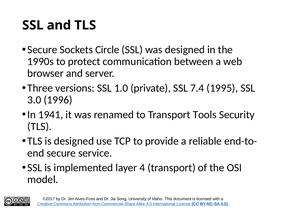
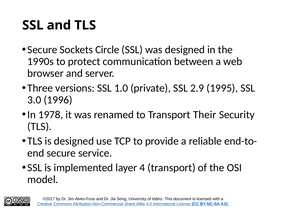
7.4: 7.4 -> 2.9 (197, 88)
1941: 1941 -> 1978 (51, 114)
Tools: Tools -> Their (205, 114)
